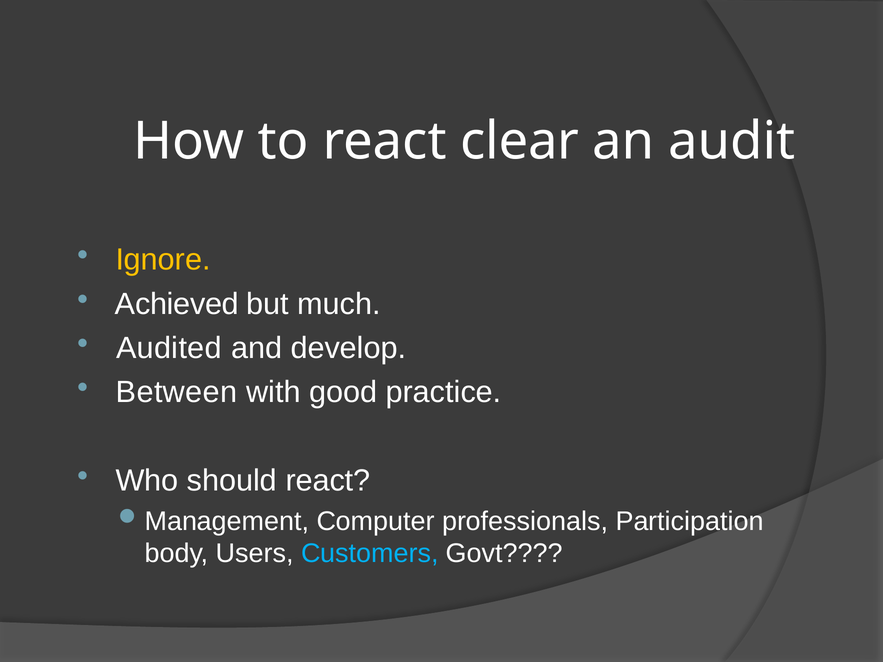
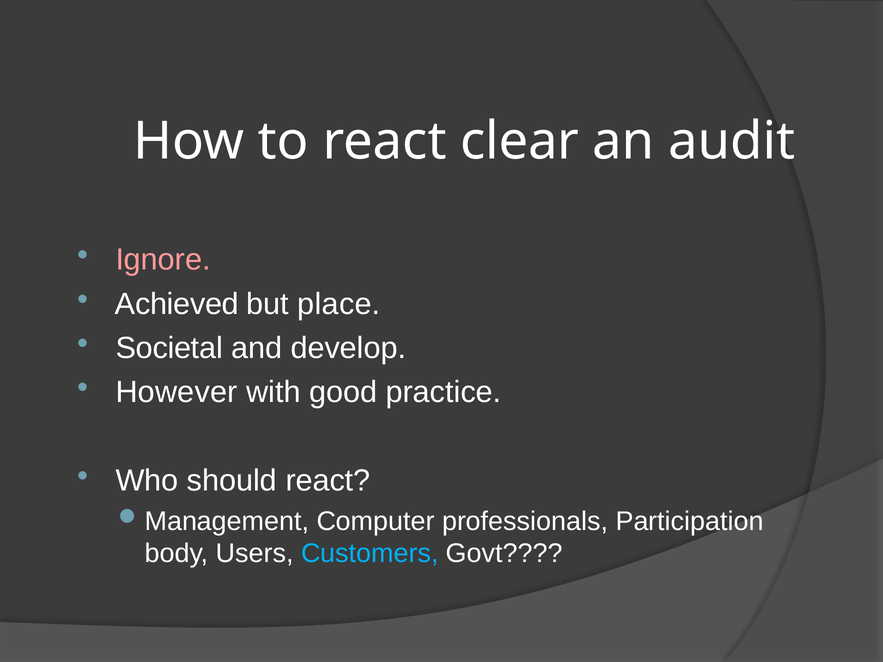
Ignore colour: yellow -> pink (163, 260)
much: much -> place (339, 304)
Audited: Audited -> Societal (169, 348)
Between: Between -> However (177, 392)
